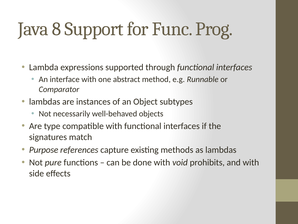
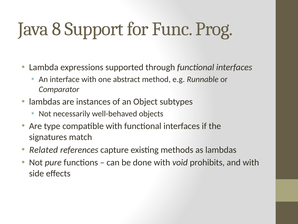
Purpose: Purpose -> Related (44, 149)
